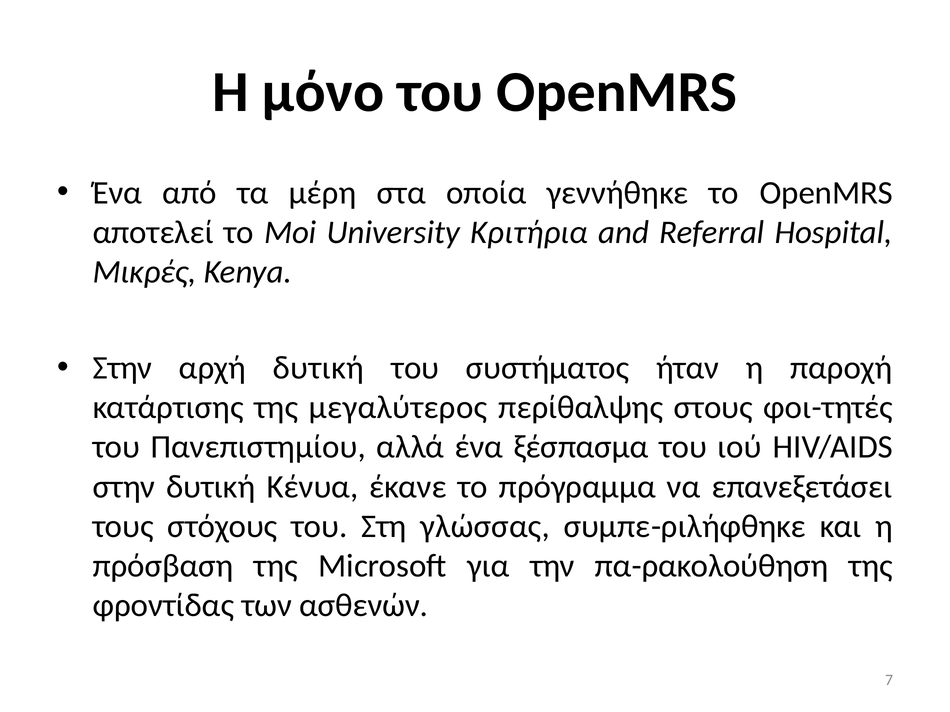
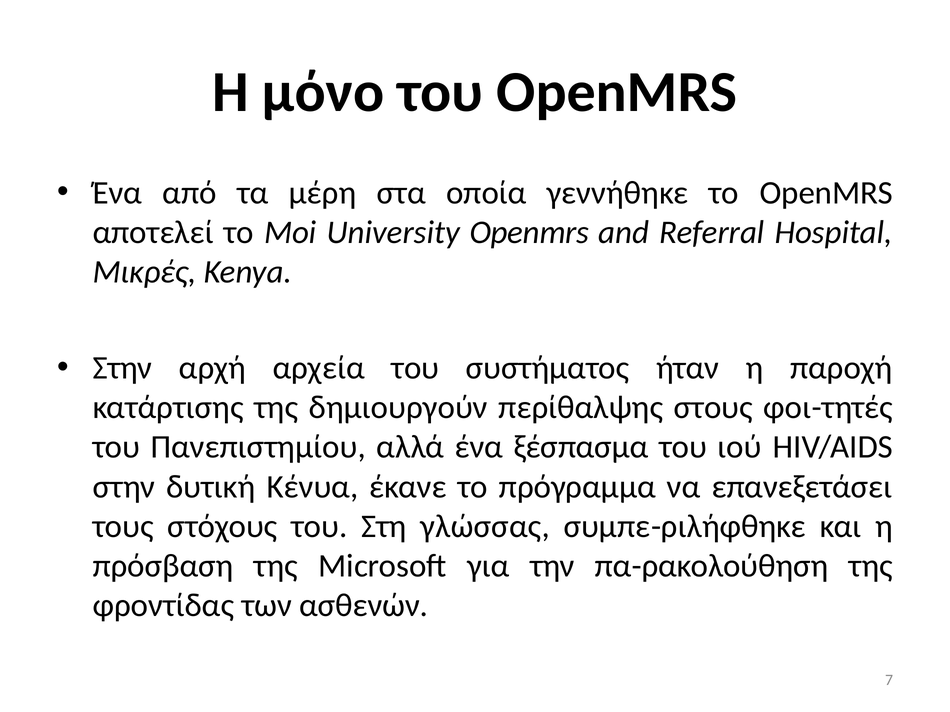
University Κριτήρια: Κριτήρια -> Openmrs (529, 233)
αρχή δυτική: δυτική -> αρχεία (319, 368)
μεγαλύτερος: μεγαλύτερος -> δημιουργούν (398, 408)
